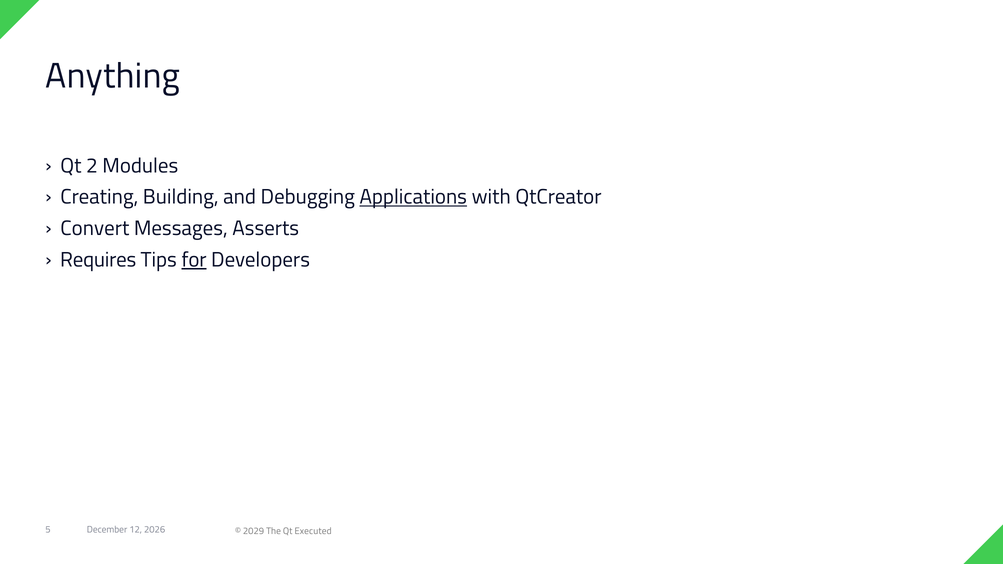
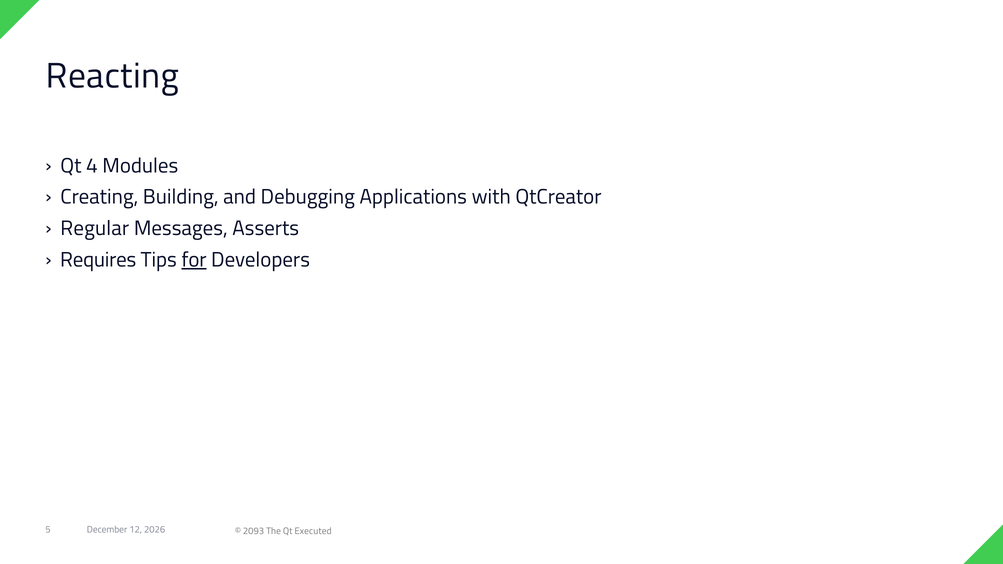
Anything: Anything -> Reacting (113, 76)
2: 2 -> 4 (92, 166)
Applications underline: present -> none (413, 197)
Convert: Convert -> Regular (95, 229)
2029: 2029 -> 2093 (254, 532)
